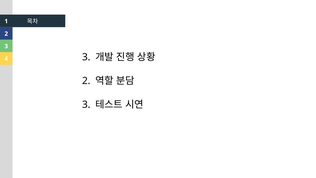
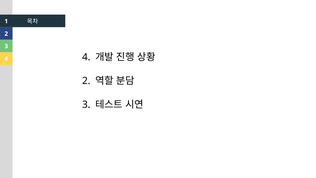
4 3: 3 -> 4 (86, 57)
